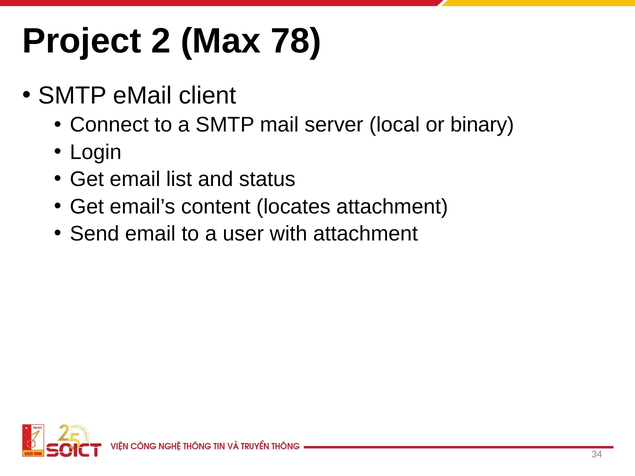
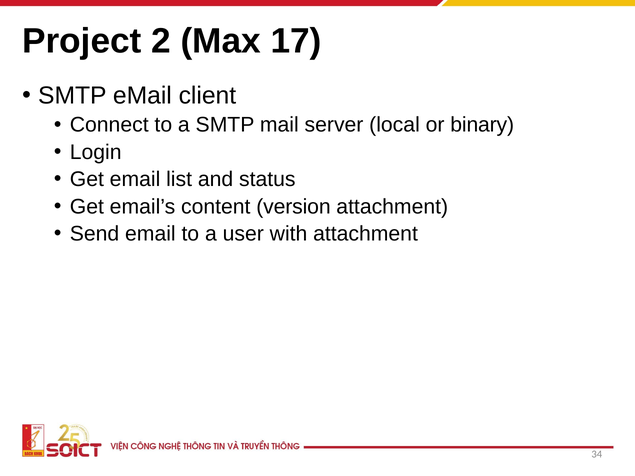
78: 78 -> 17 (296, 41)
locates: locates -> version (293, 207)
